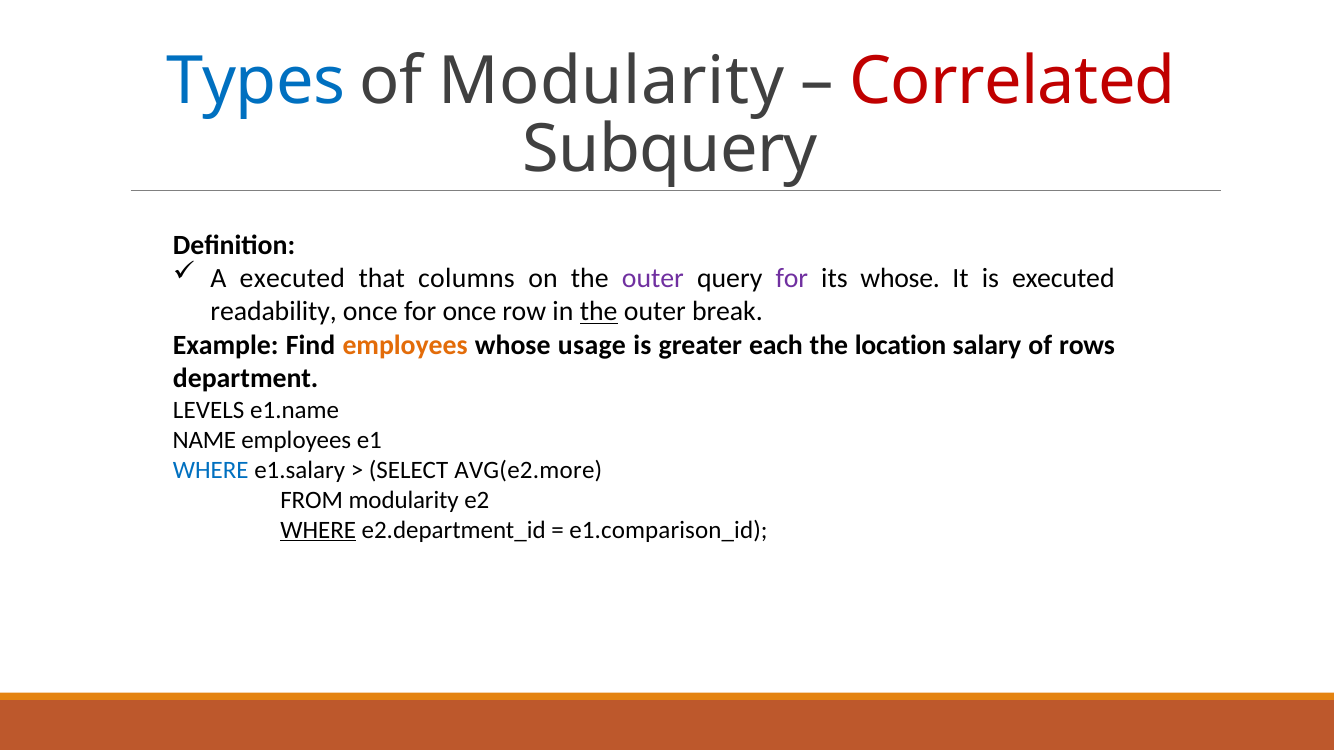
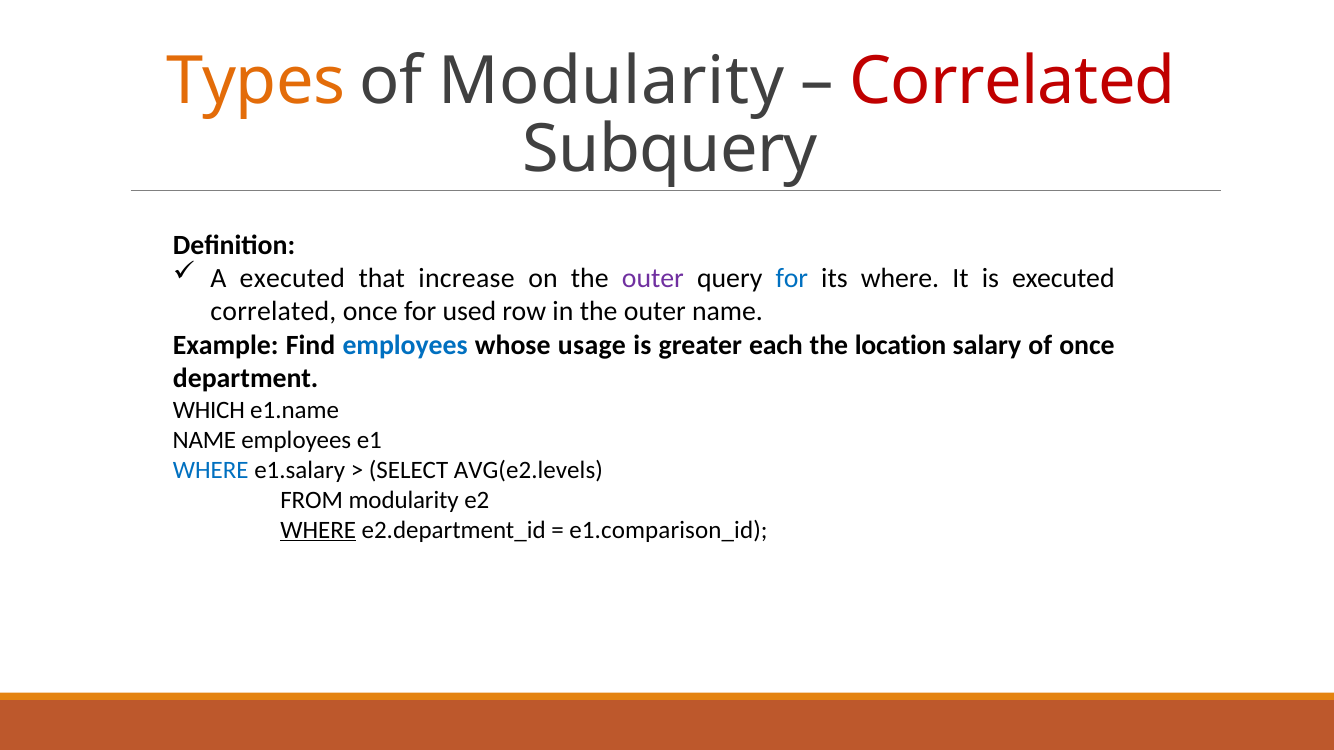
Types colour: blue -> orange (256, 81)
columns: columns -> increase (467, 278)
for colour: purple -> blue (792, 278)
its whose: whose -> where (900, 278)
readability: readability -> correlated (273, 312)
for once: once -> used (469, 312)
the underline: present -> none (599, 312)
outer break: break -> name (727, 312)
employees colour: orange -> blue (405, 345)
of rows: rows -> once (1087, 345)
LEVELS: LEVELS -> WHICH (209, 410)
AVG(e2.more: AVG(e2.more -> AVG(e2.levels (528, 470)
